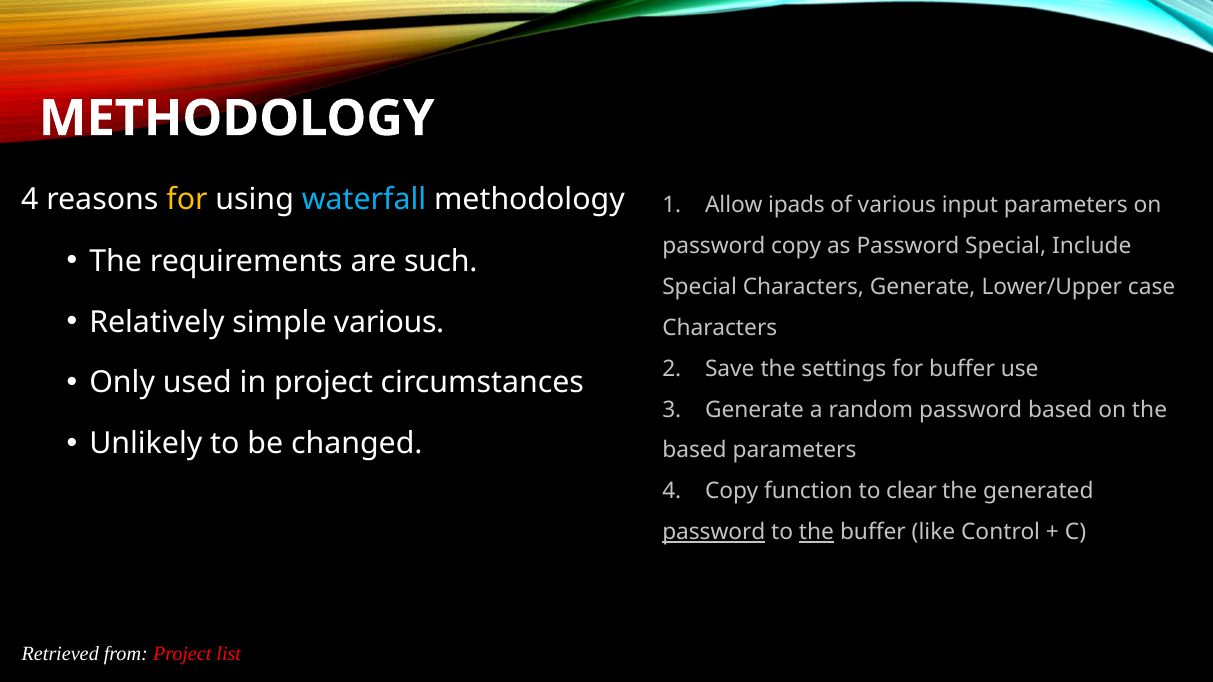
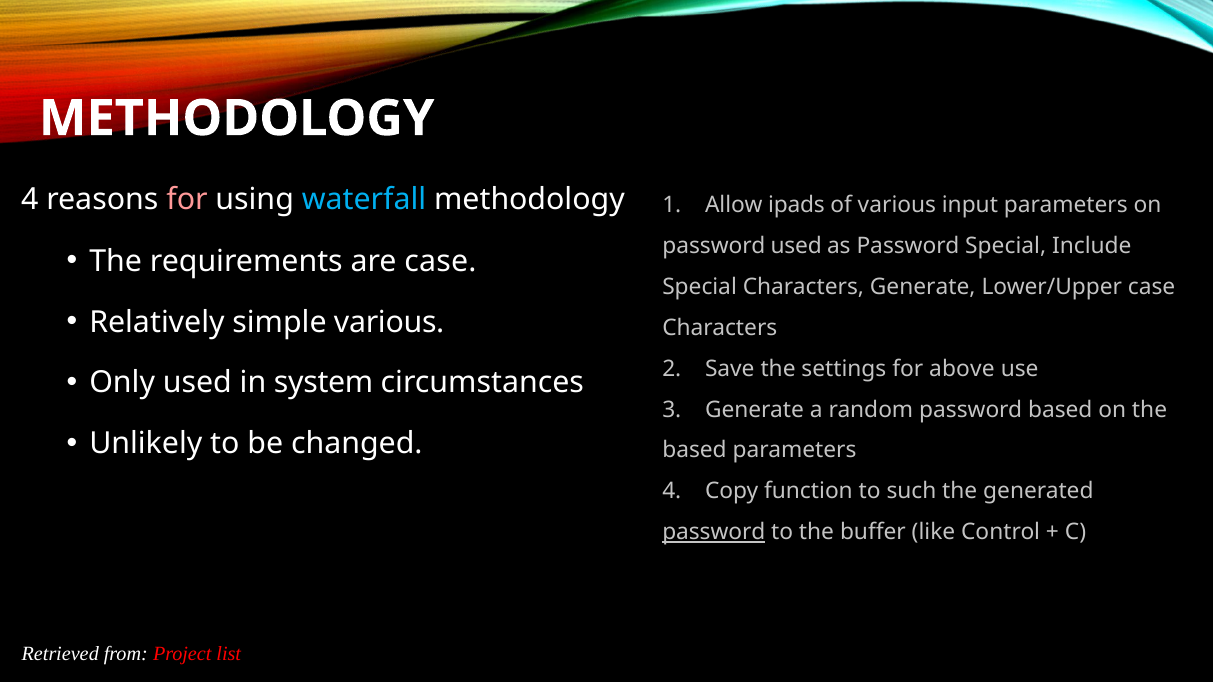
for colour: yellow -> pink (187, 200)
password copy: copy -> used (796, 246)
are such: such -> case (441, 261)
for buffer: buffer -> above (962, 369)
in project: project -> system (324, 383)
clear: clear -> such (911, 492)
the underline: present -> none (817, 533)
